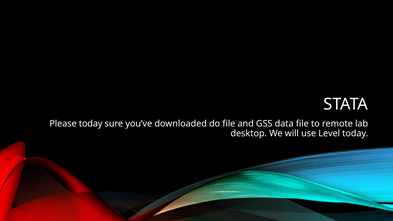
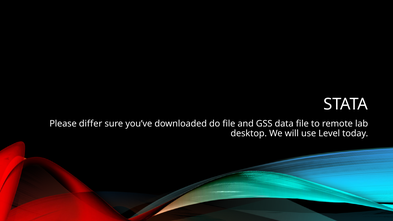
Please today: today -> differ (91, 124)
